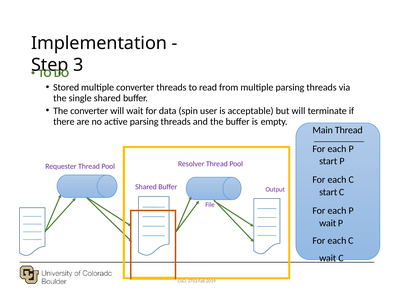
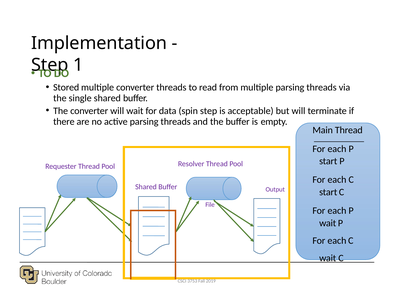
3: 3 -> 1 (78, 65)
spin user: user -> step (209, 111)
